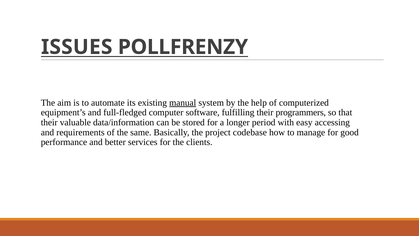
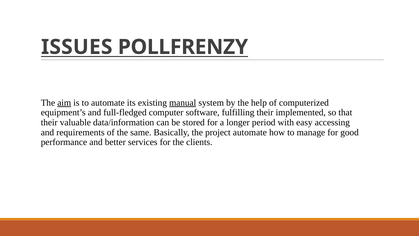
aim underline: none -> present (64, 103)
programmers: programmers -> implemented (301, 112)
project codebase: codebase -> automate (250, 132)
